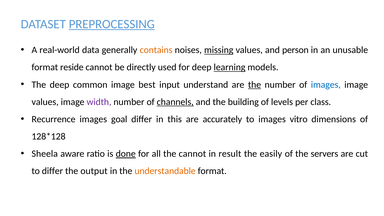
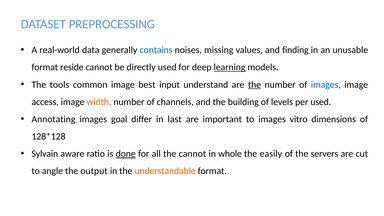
PREPROCESSING underline: present -> none (112, 24)
contains colour: orange -> blue (156, 50)
missing underline: present -> none (219, 50)
person: person -> finding (295, 50)
The deep: deep -> tools (59, 85)
values: values -> access (45, 102)
width colour: purple -> orange (99, 102)
channels underline: present -> none (175, 102)
per class: class -> used (321, 102)
Recurrence: Recurrence -> Annotating (53, 119)
this: this -> last (175, 119)
accurately: accurately -> important (222, 119)
Sheela: Sheela -> Sylvain (45, 154)
result: result -> whole (230, 154)
to differ: differ -> angle (52, 171)
